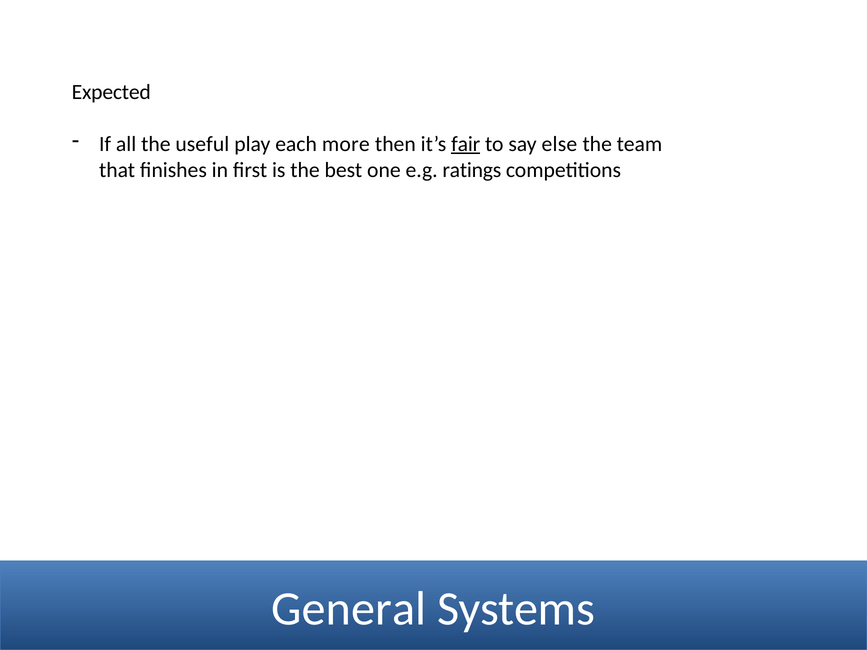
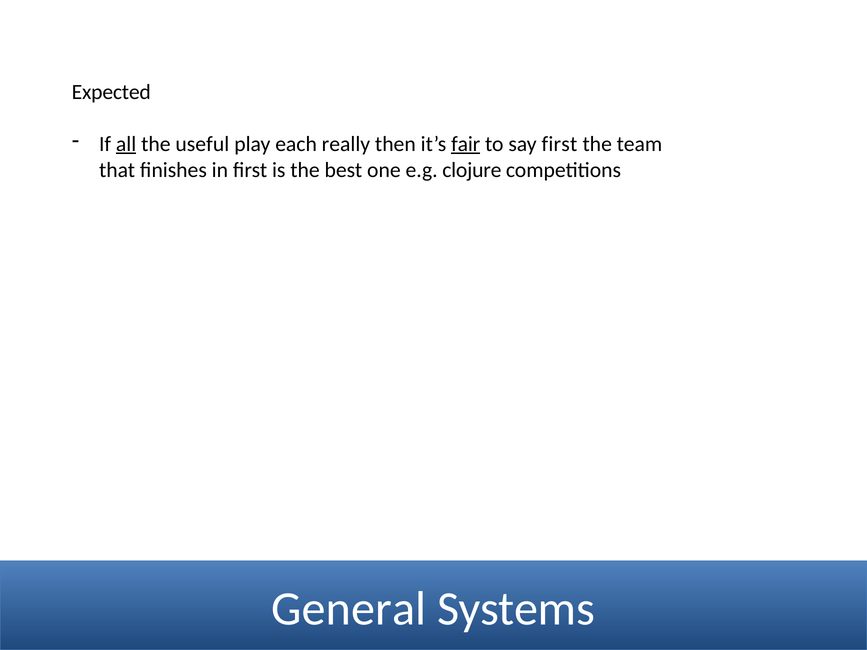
all underline: none -> present (126, 144)
more: more -> really (346, 144)
say else: else -> first (559, 144)
ratings: ratings -> clojure (472, 170)
